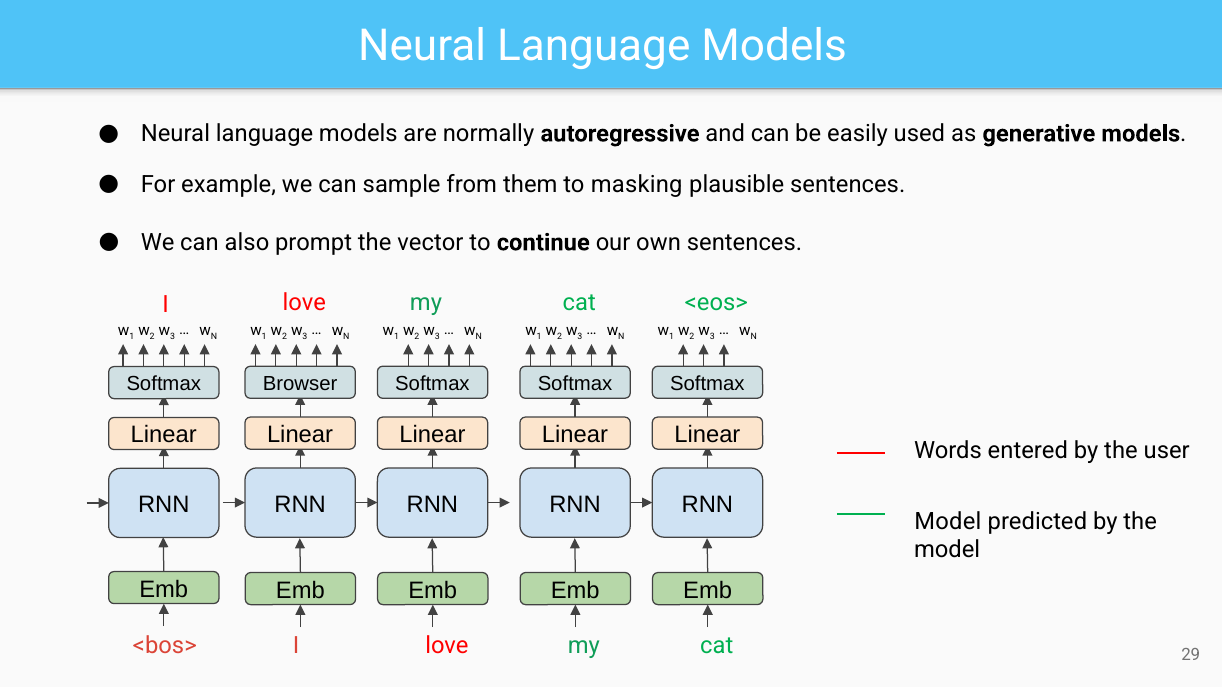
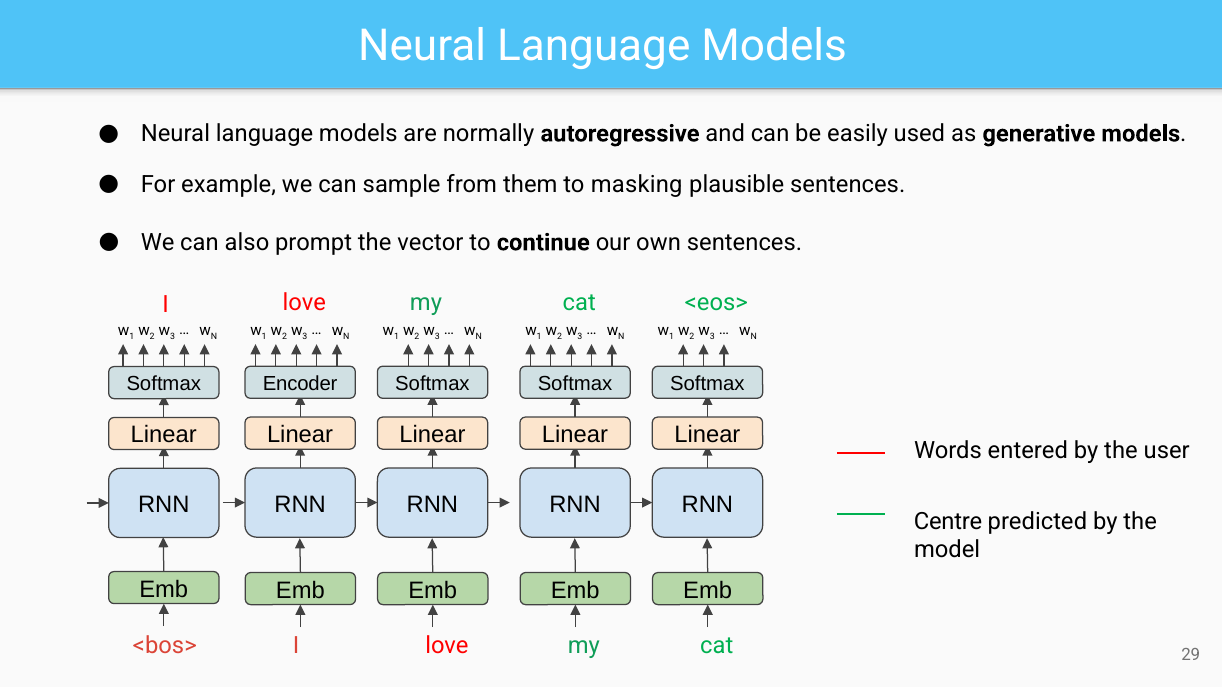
Browser: Browser -> Encoder (300, 384)
Model: Model -> Centre (948, 522)
